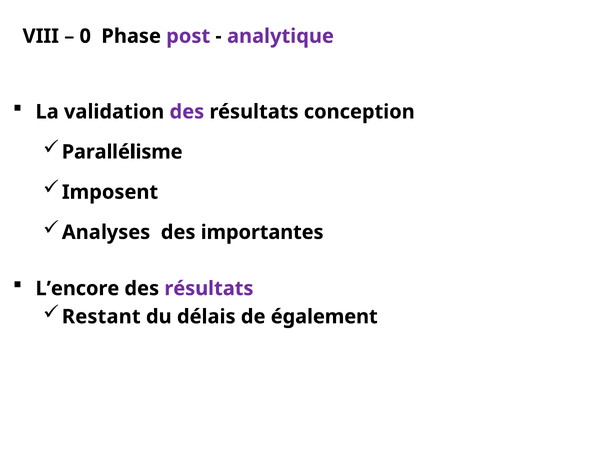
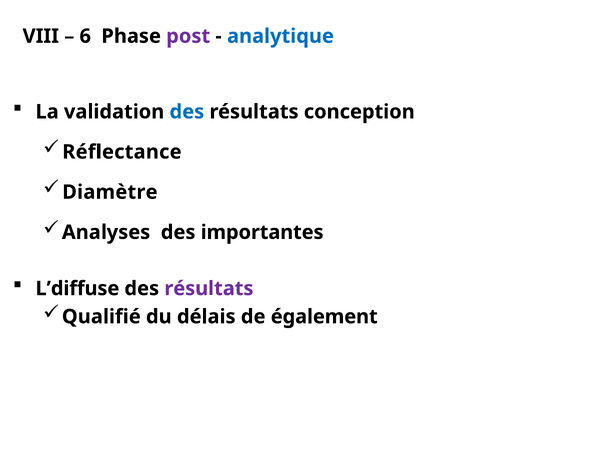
0: 0 -> 6 (85, 36)
analytique colour: purple -> blue (280, 36)
des colour: purple -> blue (187, 112)
Parallélisme: Parallélisme -> Réflectance (122, 152)
Imposent: Imposent -> Diamètre (110, 192)
L’encore: L’encore -> L’diffuse (77, 288)
Restant: Restant -> Qualifié (101, 316)
